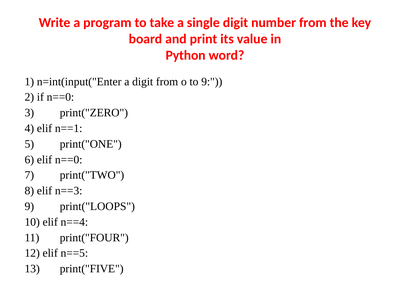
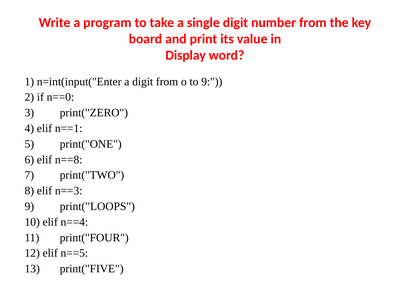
Python: Python -> Display (186, 55)
elif n==0: n==0 -> n==8 (69, 159)
